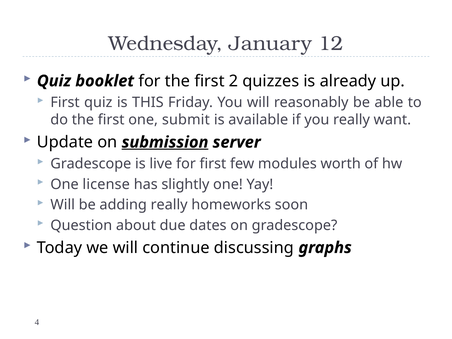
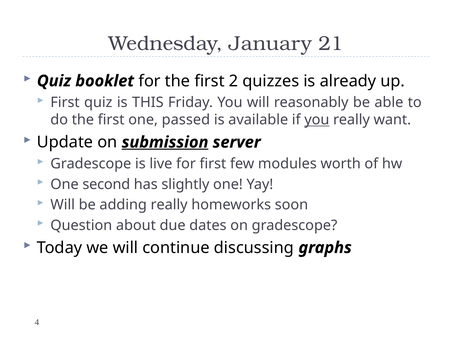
12: 12 -> 21 (331, 44)
submit: submit -> passed (186, 120)
you underline: none -> present (317, 120)
license: license -> second (106, 184)
